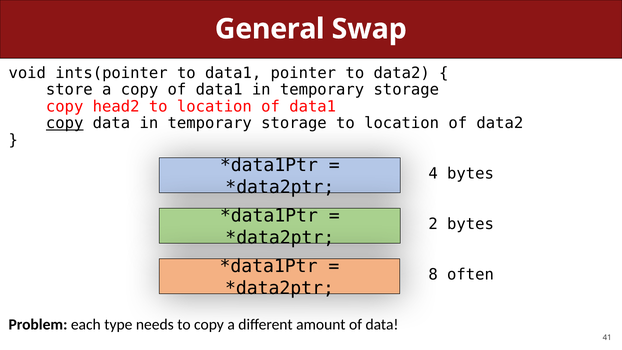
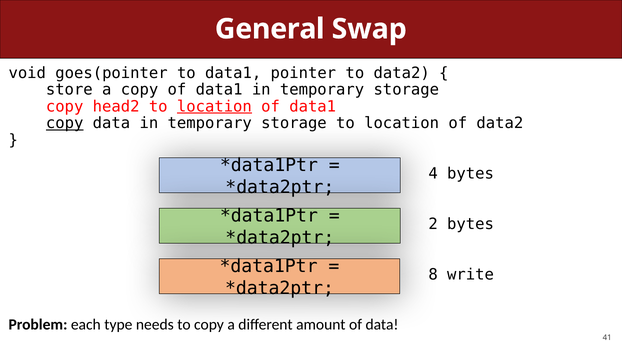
ints(pointer: ints(pointer -> goes(pointer (112, 73)
location underline: none -> present (214, 106)
often: often -> write (470, 274)
